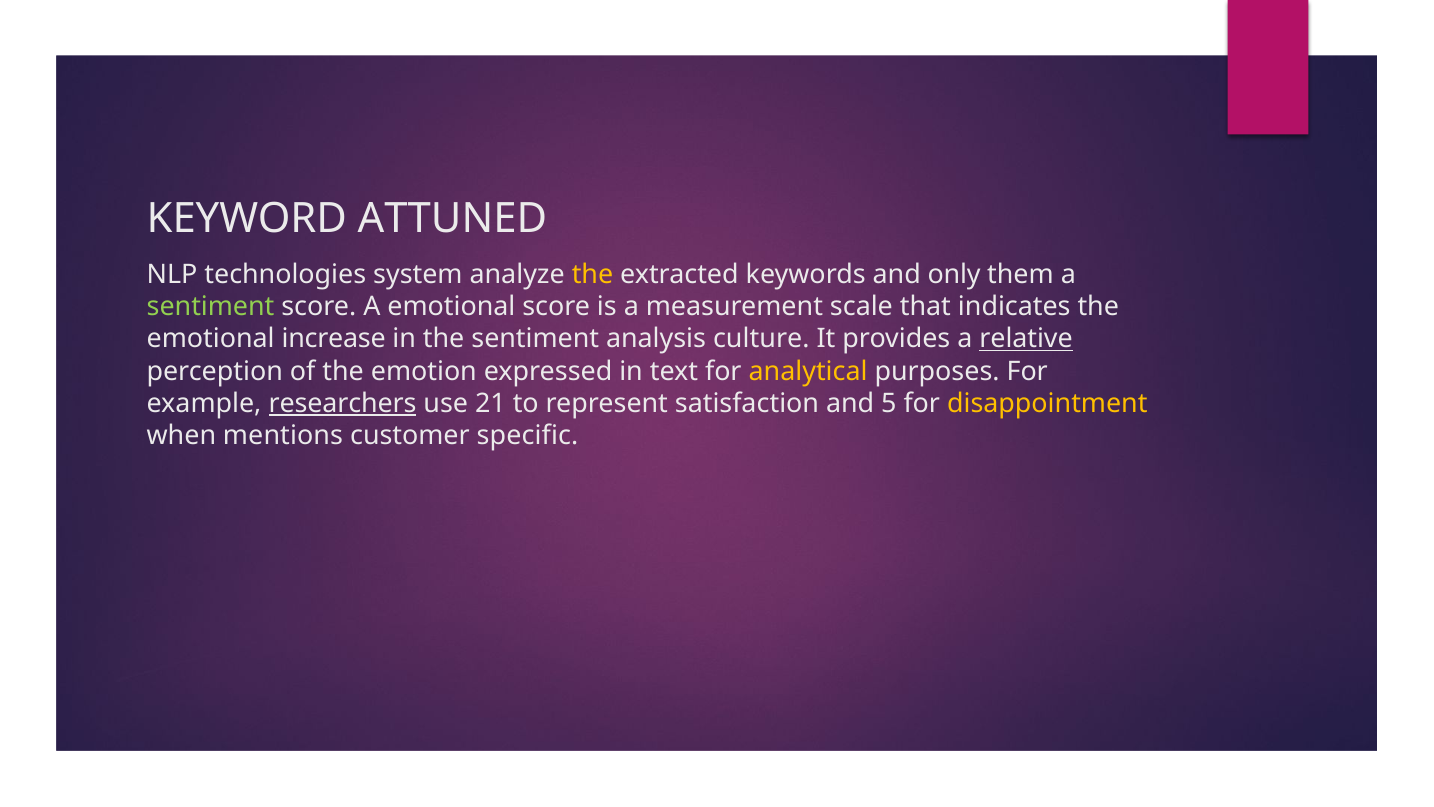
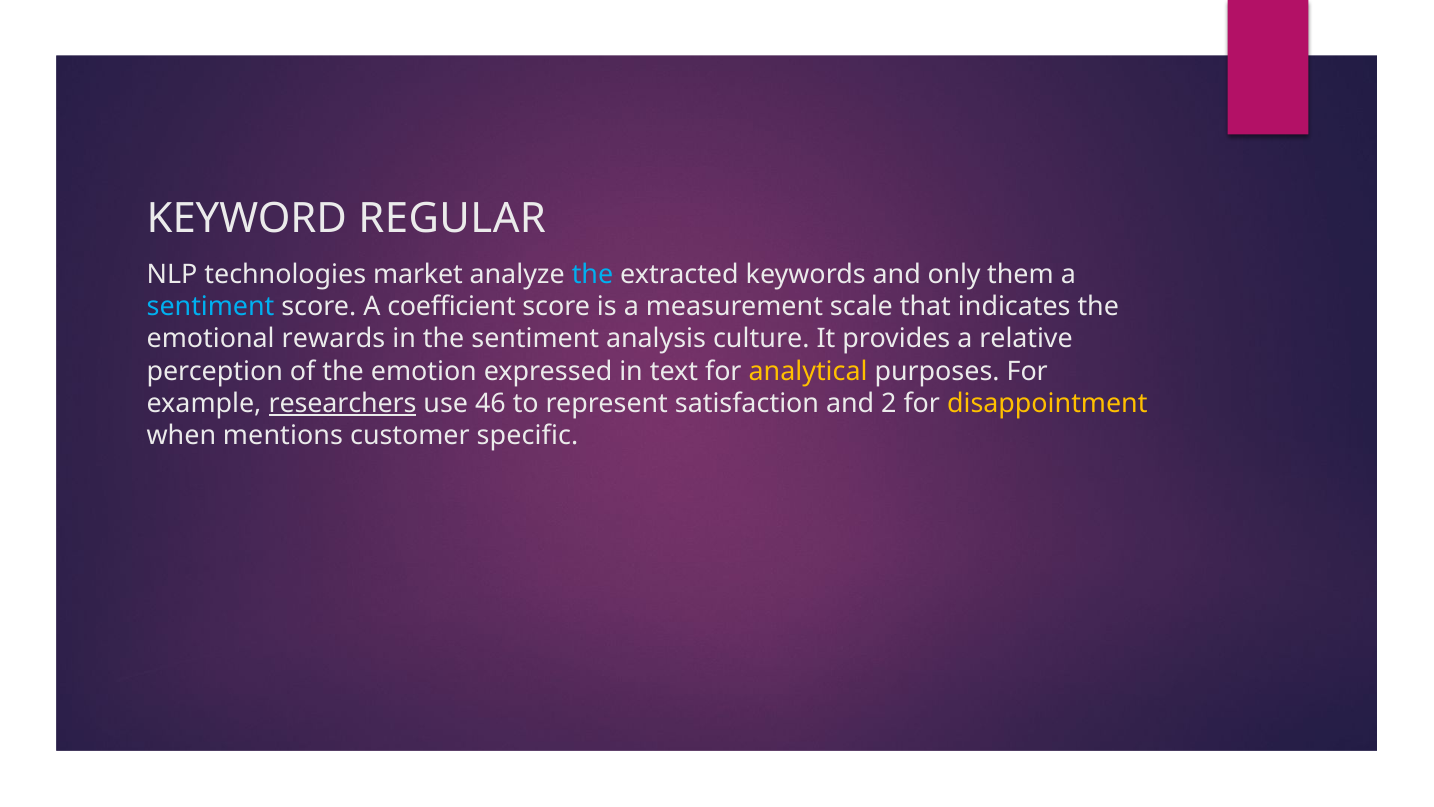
ATTUNED: ATTUNED -> REGULAR (452, 219)
system: system -> market (418, 274)
the colour: yellow -> light blue (593, 274)
sentiment colour: light green -> light blue (211, 306)
A emotional: emotional -> coefficient (452, 306)
increase: increase -> rewards (333, 339)
relative underline: present -> none (1026, 339)
21: 21 -> 46 (490, 403)
5: 5 -> 2 (889, 403)
